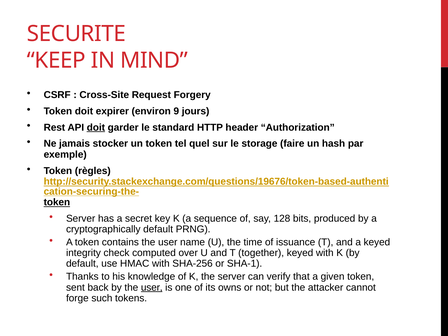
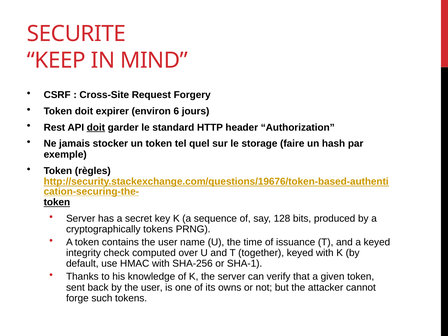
9: 9 -> 6 (176, 111)
cryptographically default: default -> tokens (158, 229)
user underline: present -> none (152, 287)
